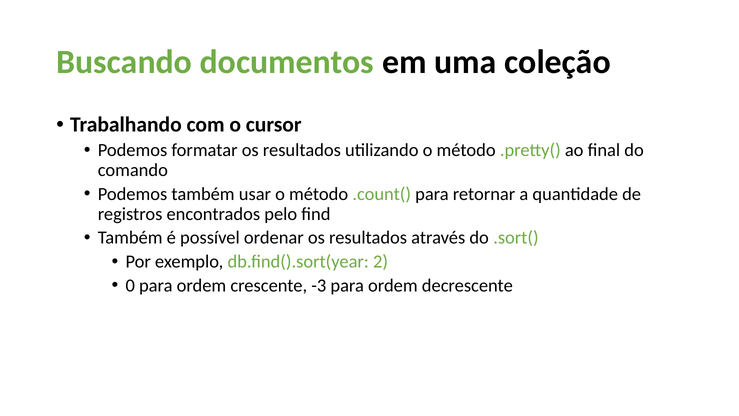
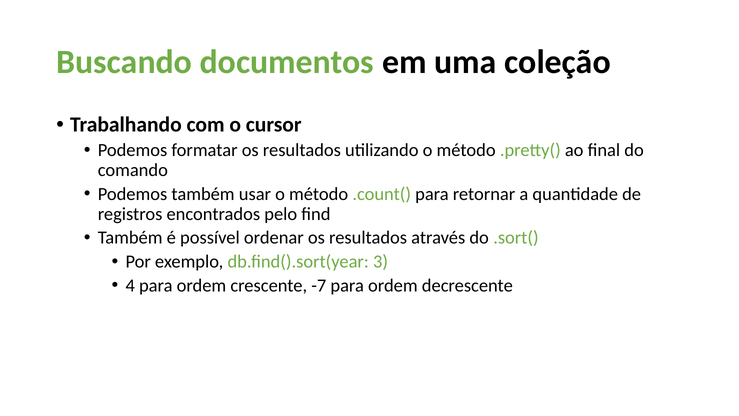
2: 2 -> 3 (381, 261)
0: 0 -> 4 (130, 285)
-3: -3 -> -7 (319, 285)
